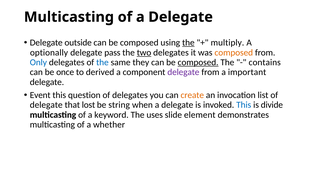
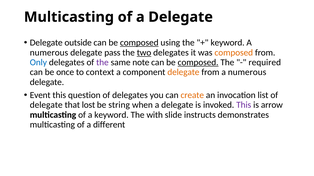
composed underline: none -> present (139, 43)
the underline: present -> none (188, 43)
multiply: multiply -> keyword (228, 43)
optionally: optionally -> numerous (49, 53)
the colour: blue -> purple (102, 63)
they: they -> note (141, 63)
contains: contains -> required (265, 63)
derived: derived -> context (100, 72)
delegate colour: purple -> orange (183, 72)
from a important: important -> numerous (247, 72)
This colour: blue -> purple (244, 105)
divide: divide -> arrow (272, 105)
uses: uses -> with (155, 115)
element: element -> instructs (200, 115)
whether: whether -> different (109, 125)
